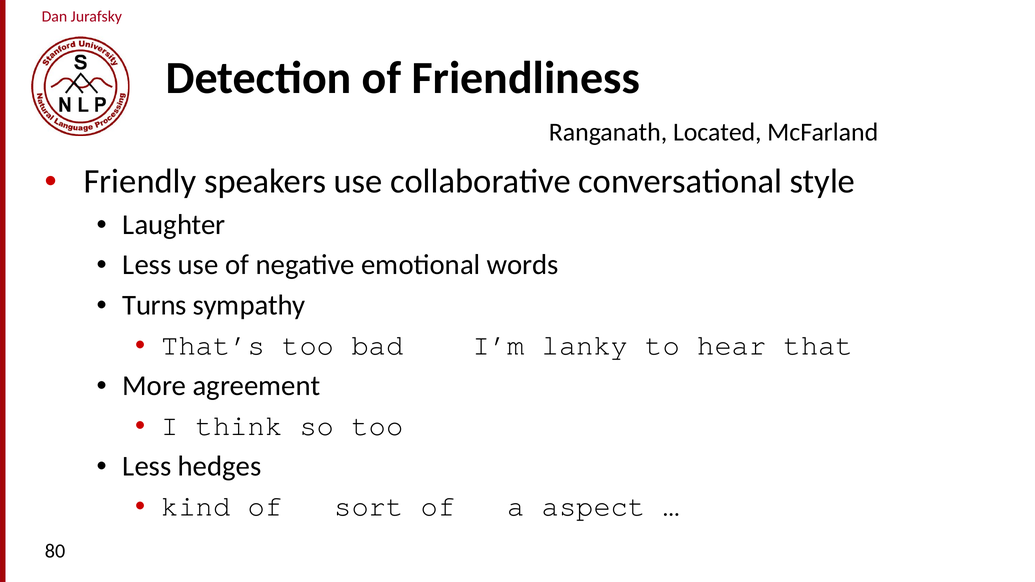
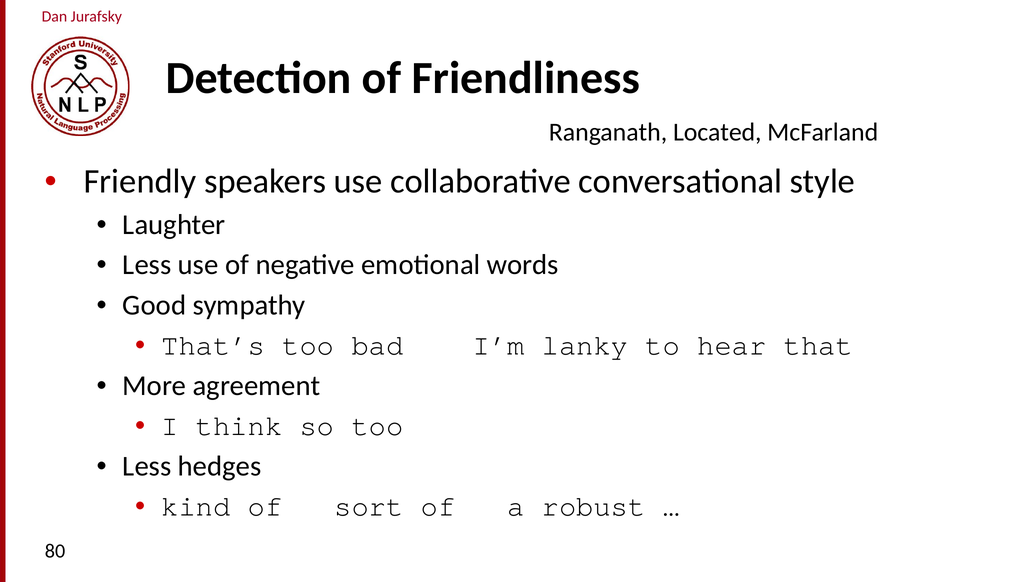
Turns: Turns -> Good (154, 305)
aspect: aspect -> robust (594, 506)
